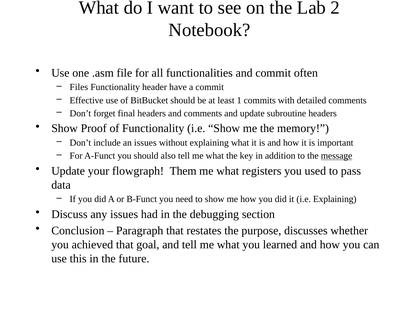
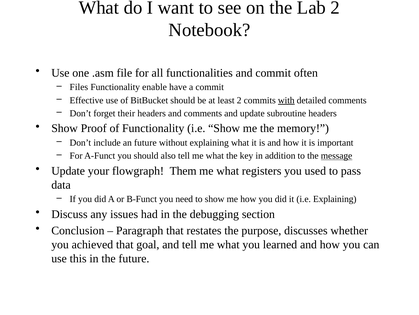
header: header -> enable (155, 87)
least 1: 1 -> 2 (239, 100)
with underline: none -> present (286, 100)
final: final -> their (126, 113)
an issues: issues -> future (145, 142)
